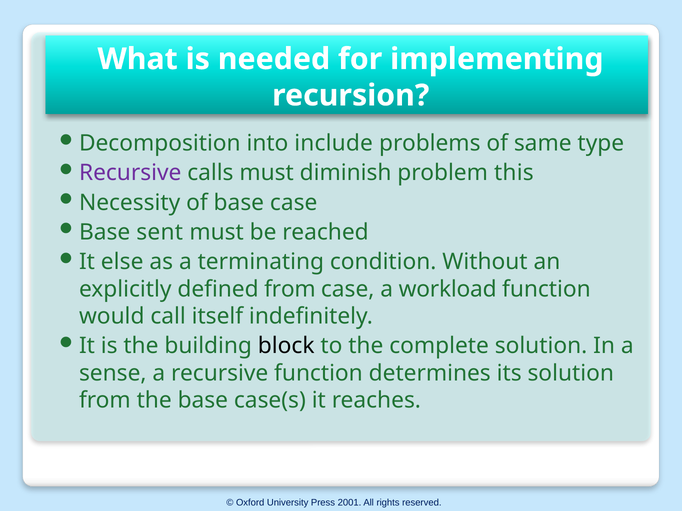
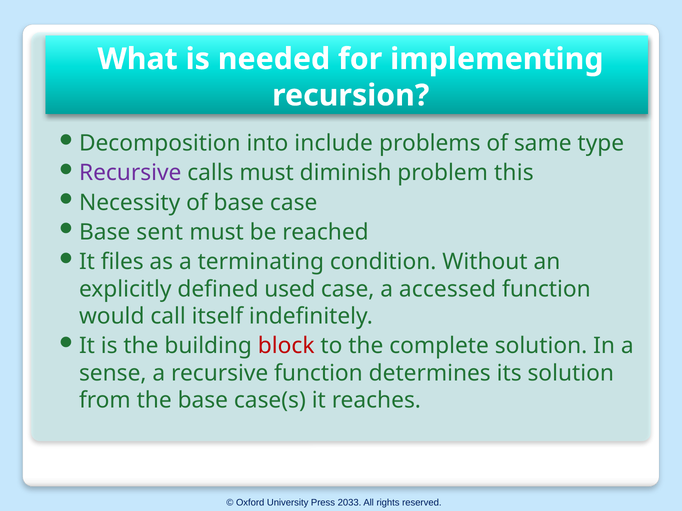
else: else -> files (122, 262)
defined from: from -> used (290, 289)
workload: workload -> accessed (447, 289)
block colour: black -> red (286, 346)
2001: 2001 -> 2033 (349, 503)
